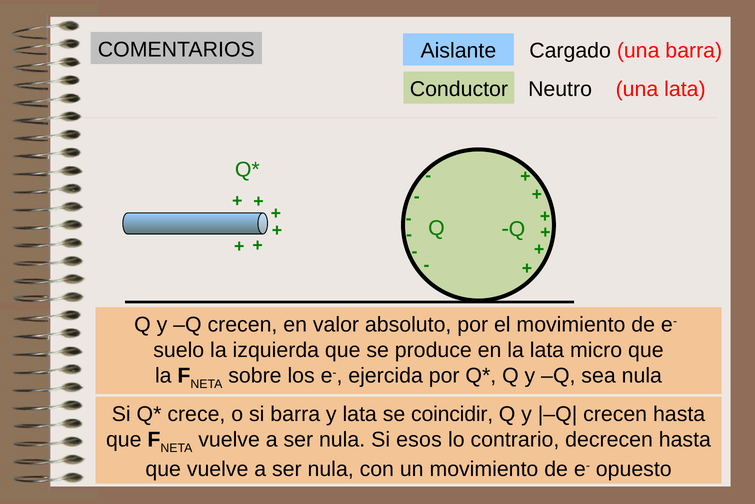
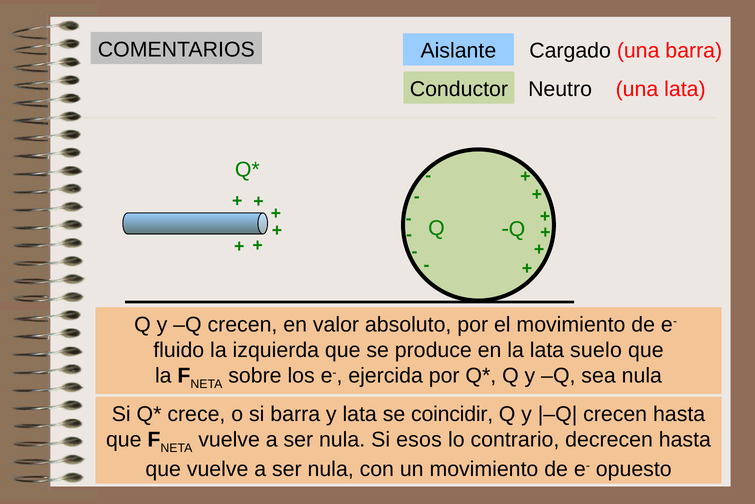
suelo: suelo -> fluido (179, 350)
micro: micro -> suelo (596, 350)
